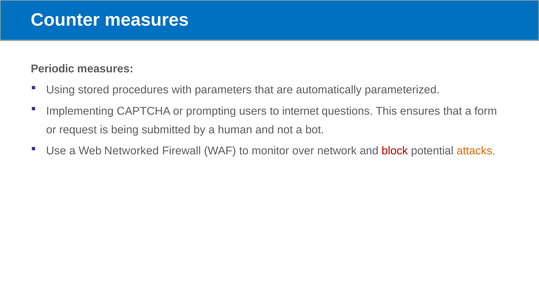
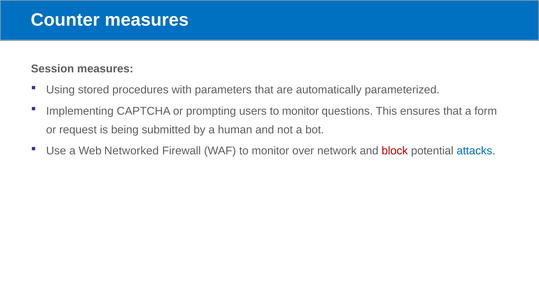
Periodic: Periodic -> Session (53, 69)
users to internet: internet -> monitor (300, 111)
attacks colour: orange -> blue (476, 151)
